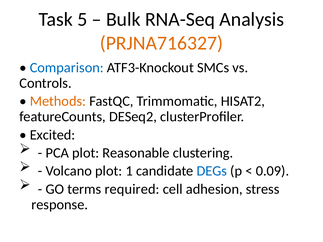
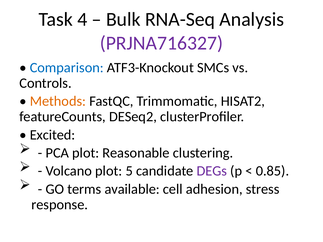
5: 5 -> 4 (82, 19)
PRJNA716327 colour: orange -> purple (161, 43)
1: 1 -> 5 (129, 171)
DEGs colour: blue -> purple (212, 171)
0.09: 0.09 -> 0.85 (272, 171)
required: required -> available (132, 189)
